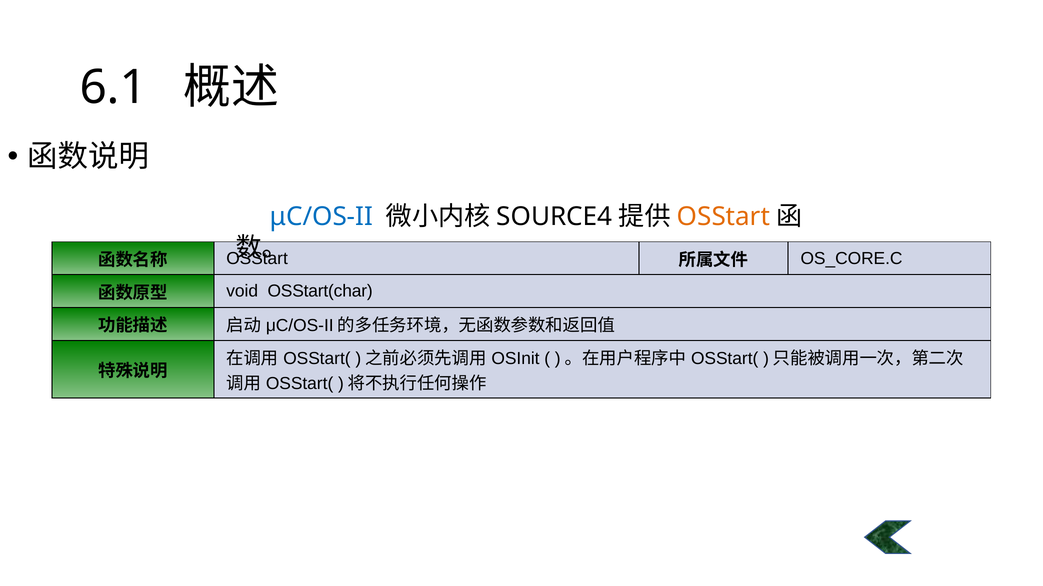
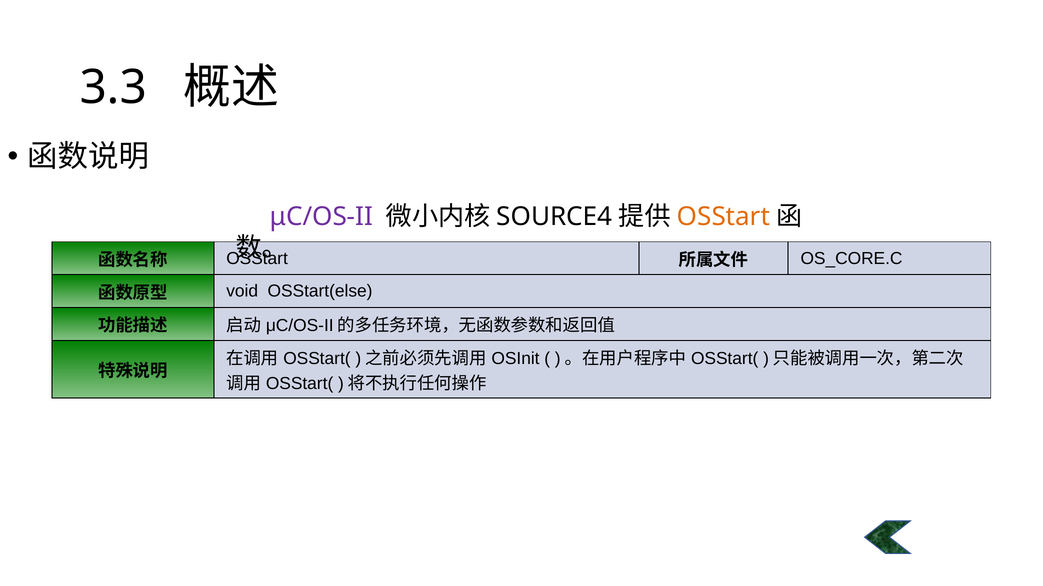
6.1: 6.1 -> 3.3 (113, 88)
μC/OS-II colour: blue -> purple (321, 217)
OSStart(char: OSStart(char -> OSStart(else (320, 292)
